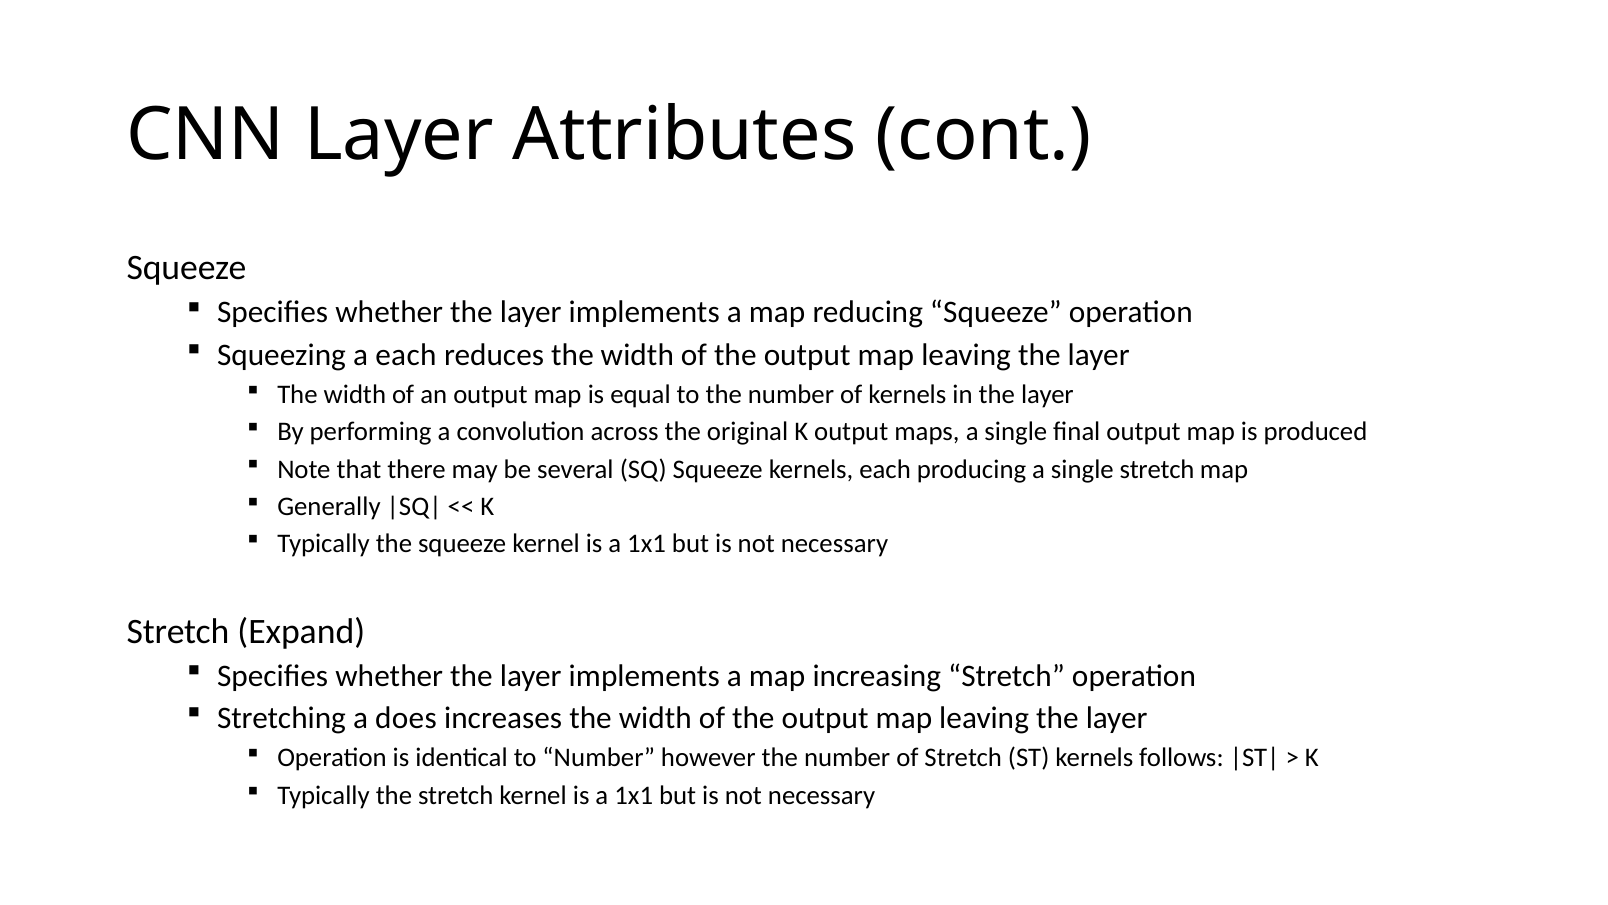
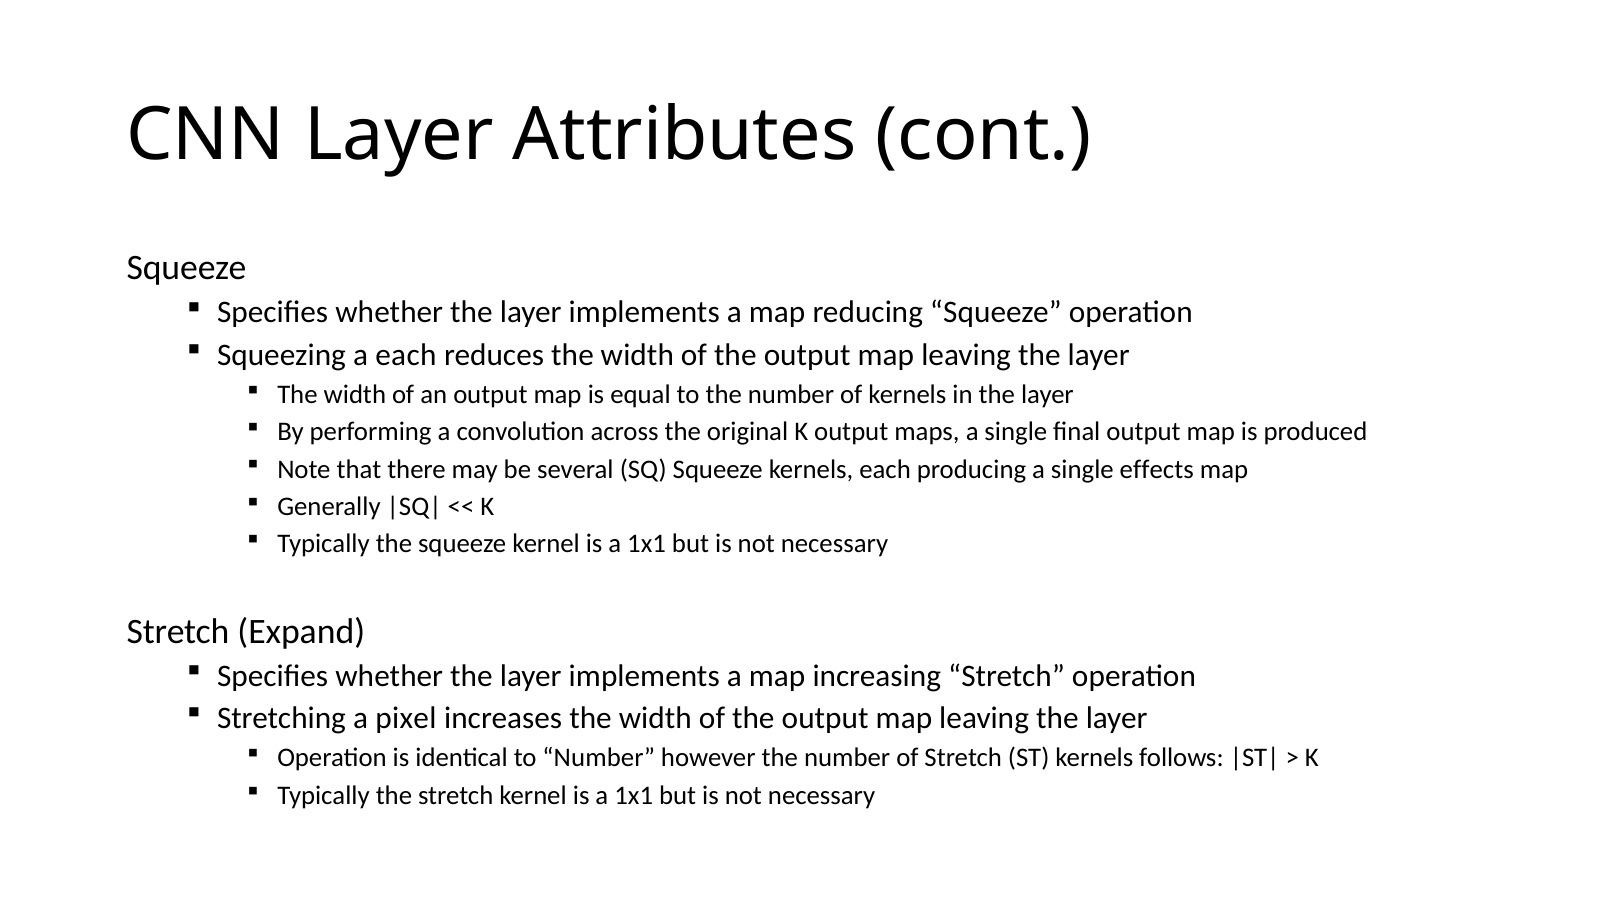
single stretch: stretch -> effects (1157, 469)
does: does -> pixel (406, 718)
